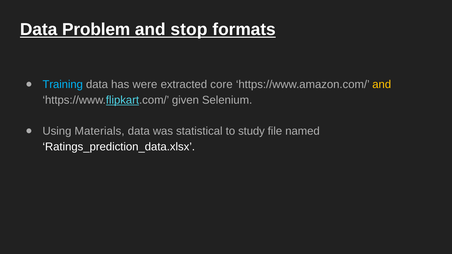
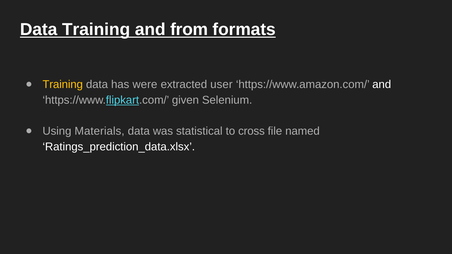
Data Problem: Problem -> Training (96, 30)
stop: stop -> from (189, 30)
Training colour: light blue -> yellow (63, 84)
core: core -> user (221, 84)
and colour: yellow -> white (382, 84)
study: study -> cross (251, 131)
